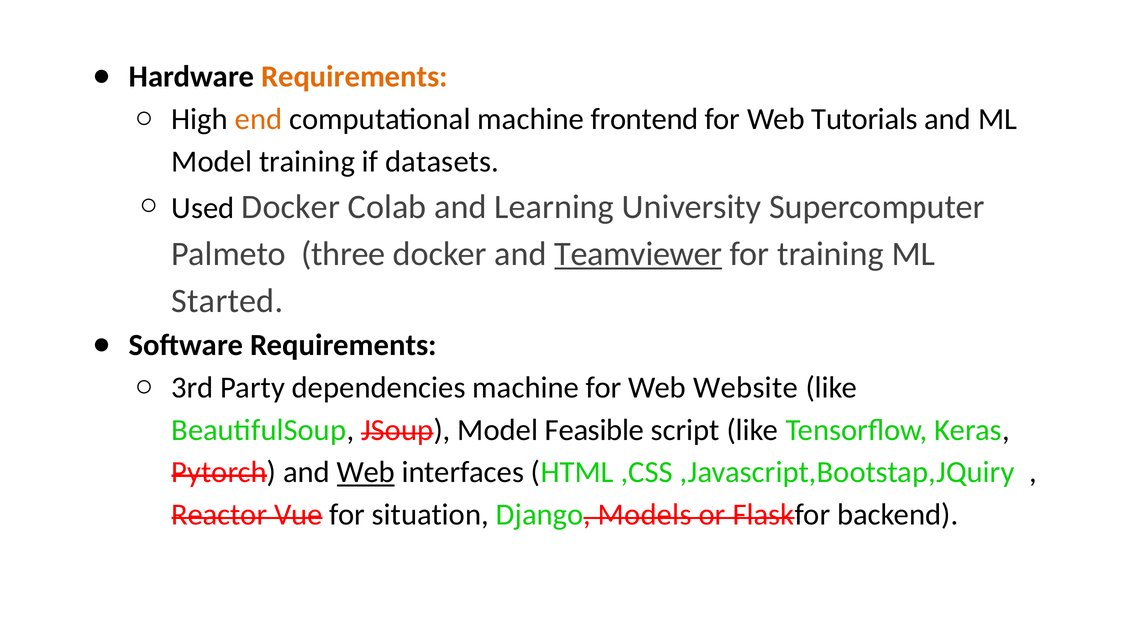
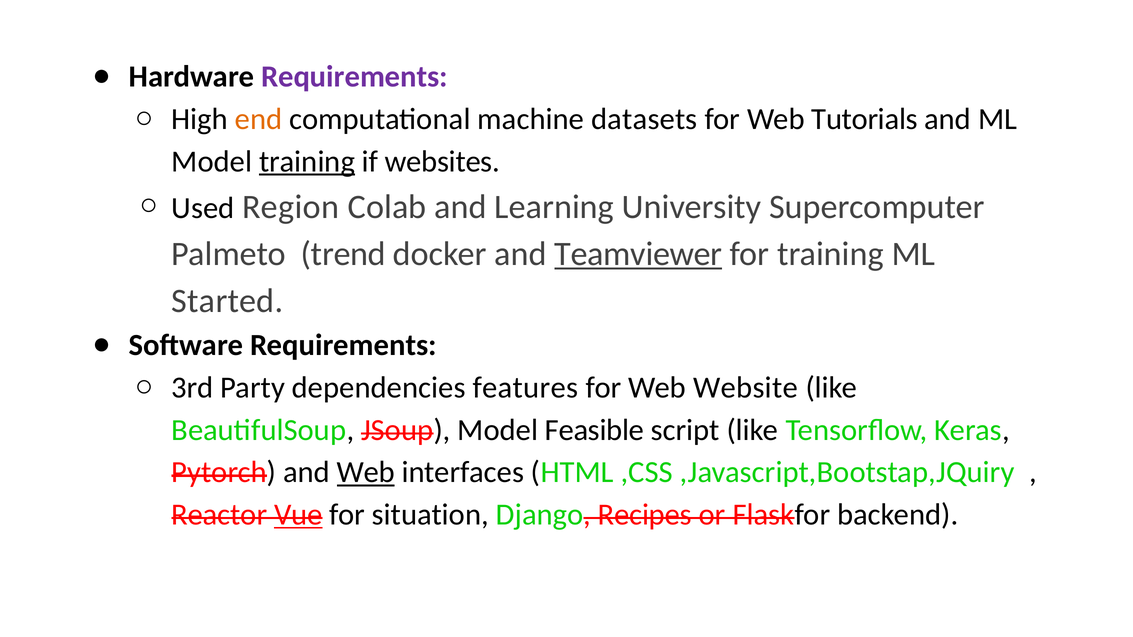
Requirements colour: orange -> purple (354, 77)
frontend: frontend -> datasets (644, 119)
training underline: none -> present (307, 161)
datasets: datasets -> websites (442, 161)
Used Docker: Docker -> Region (291, 207)
three: three -> trend (343, 254)
dependencies machine: machine -> features (526, 388)
Vue underline: none -> present (298, 515)
Models: Models -> Recipes (645, 515)
